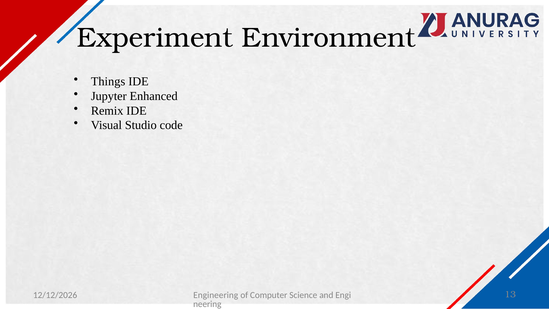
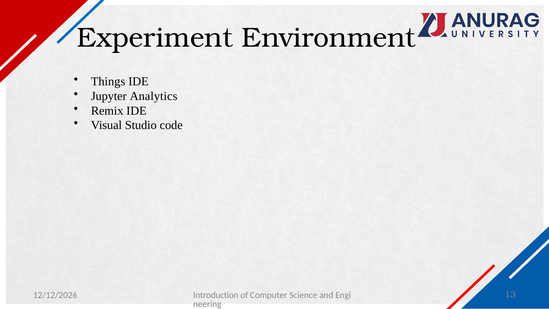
Enhanced: Enhanced -> Analytics (154, 96)
Engineering: Engineering -> Introduction (216, 295)
